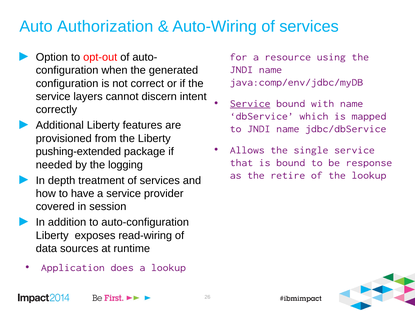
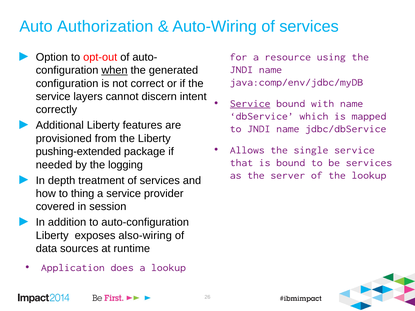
when underline: none -> present (114, 70)
be response: response -> services (369, 163)
retire: retire -> server (288, 175)
have: have -> thing (83, 194)
read-wiring: read-wiring -> also-wiring (145, 236)
